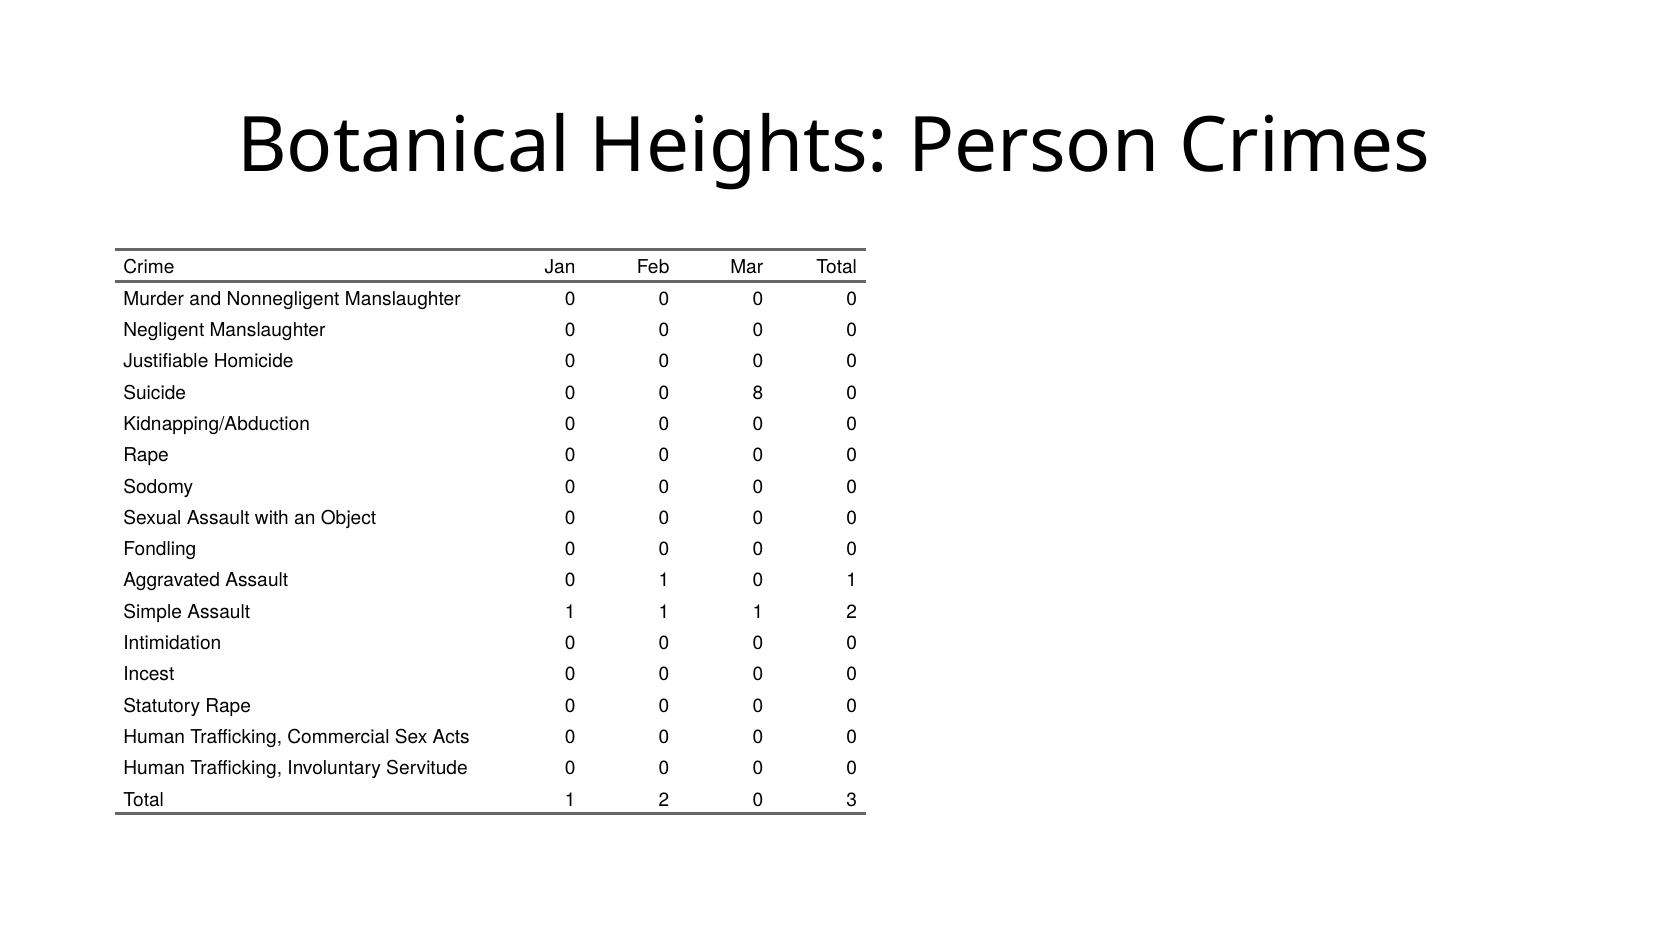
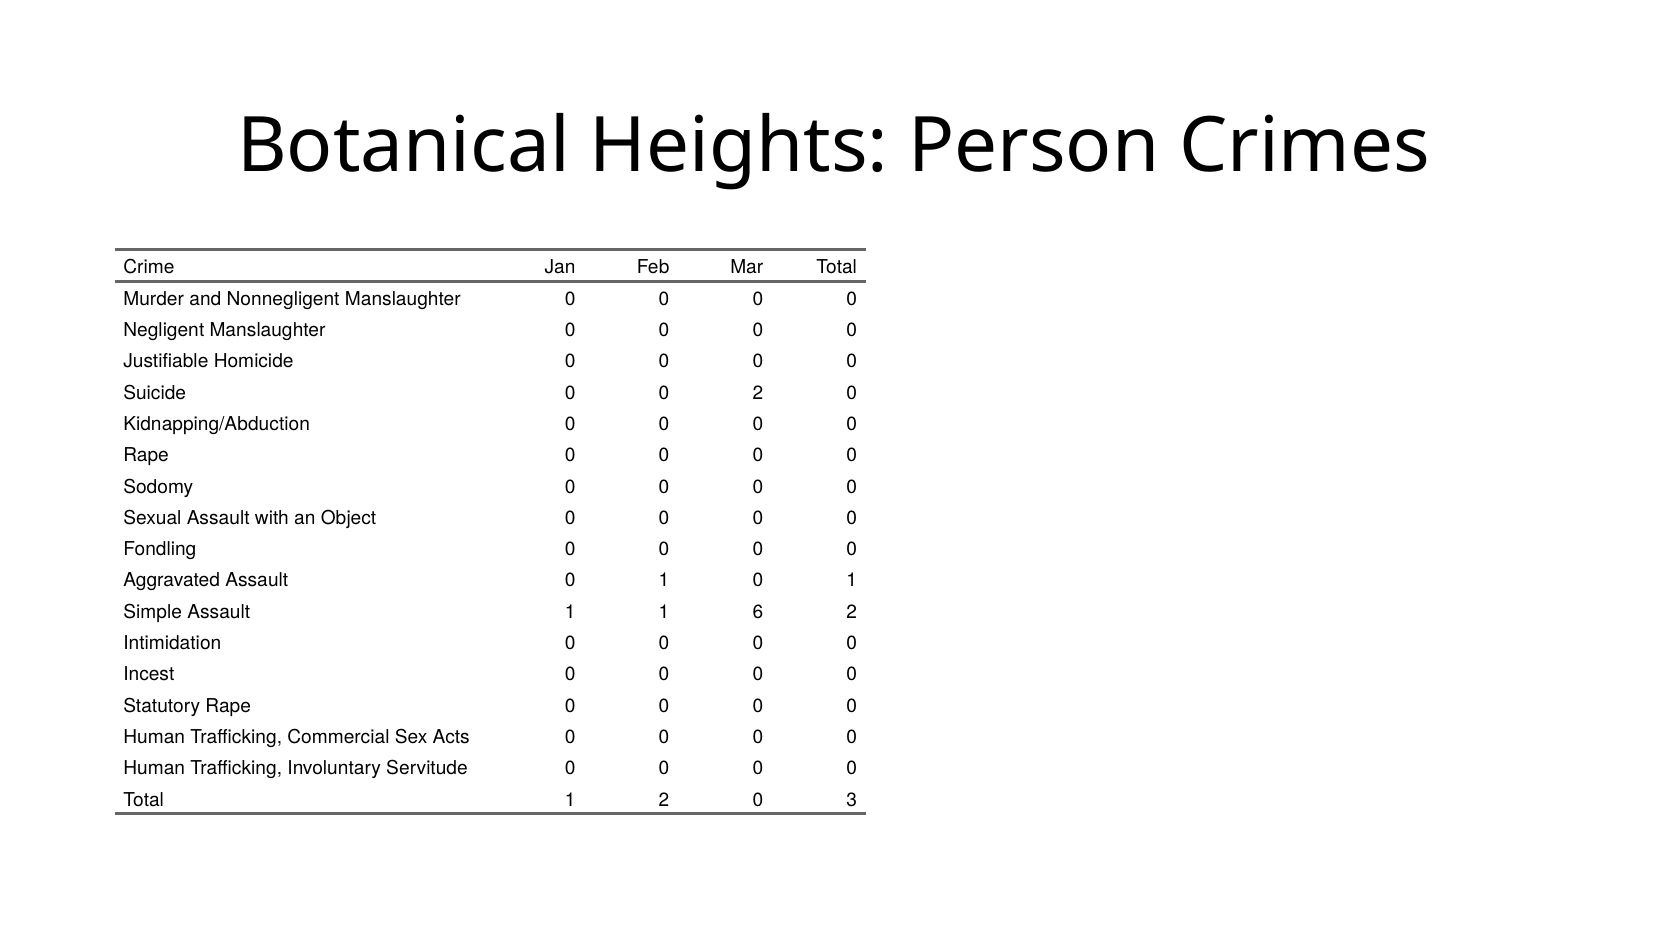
0 8: 8 -> 2 (758, 393)
1 1 1: 1 -> 6 (758, 612)
